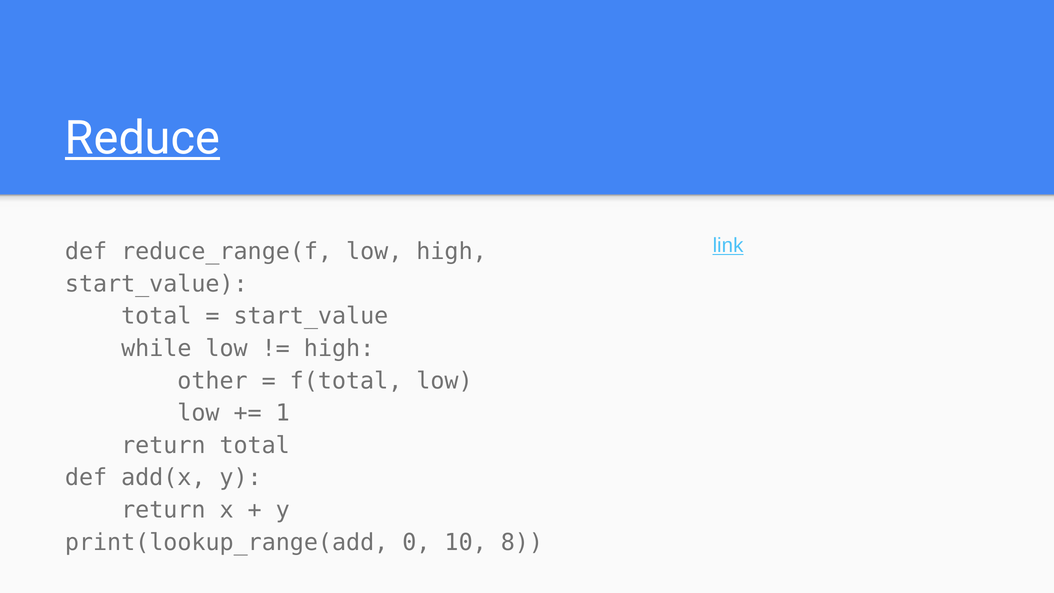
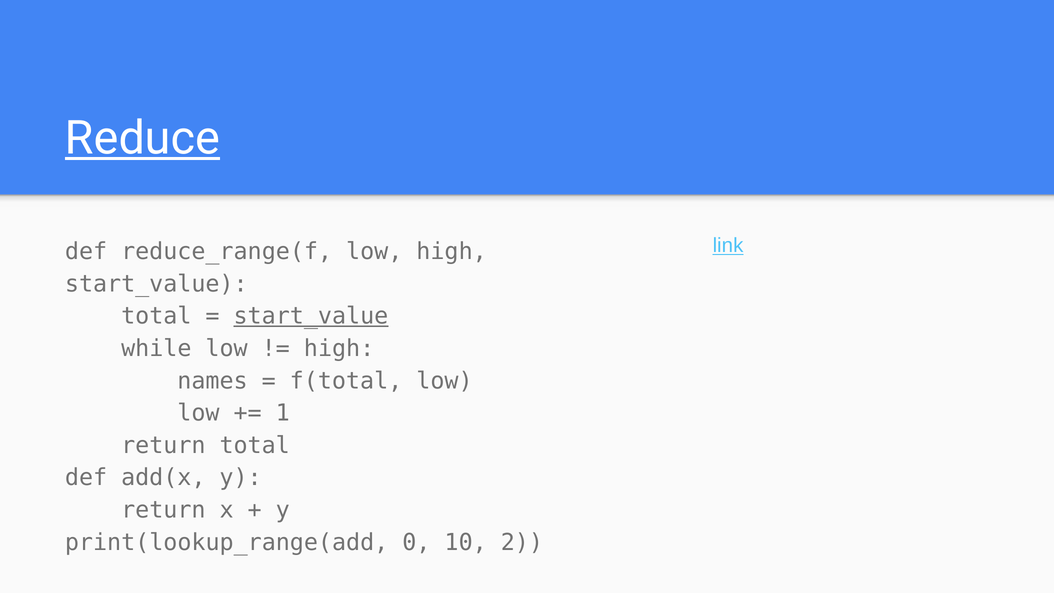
start_value underline: none -> present (311, 316)
other: other -> names (213, 381)
8: 8 -> 2 (522, 542)
